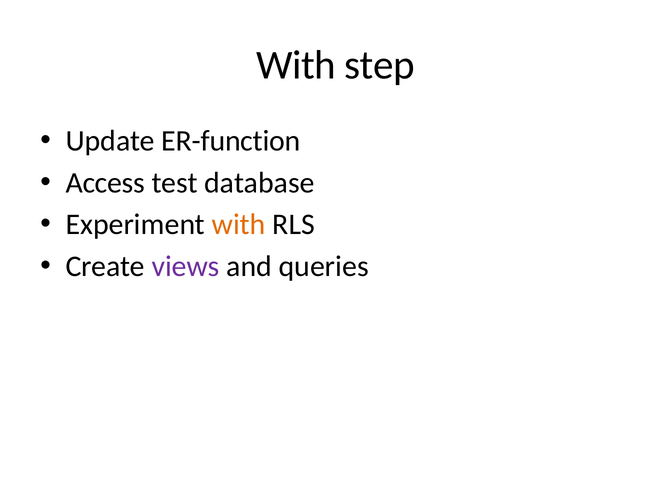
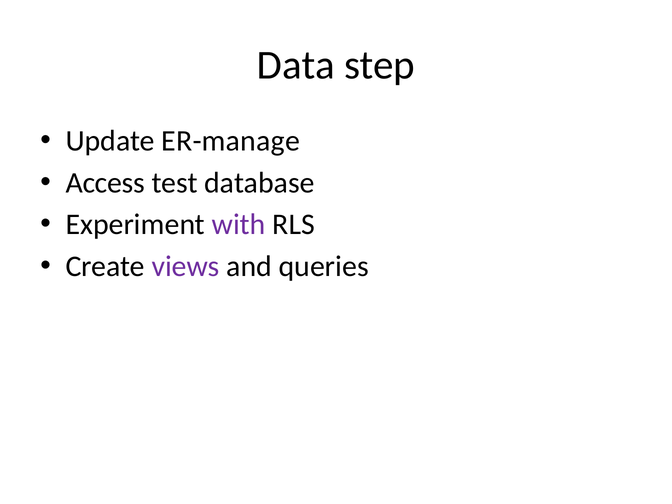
With: With -> Data (296, 65)
ER-function: ER-function -> ER-manage (231, 141)
with colour: orange -> purple (239, 225)
